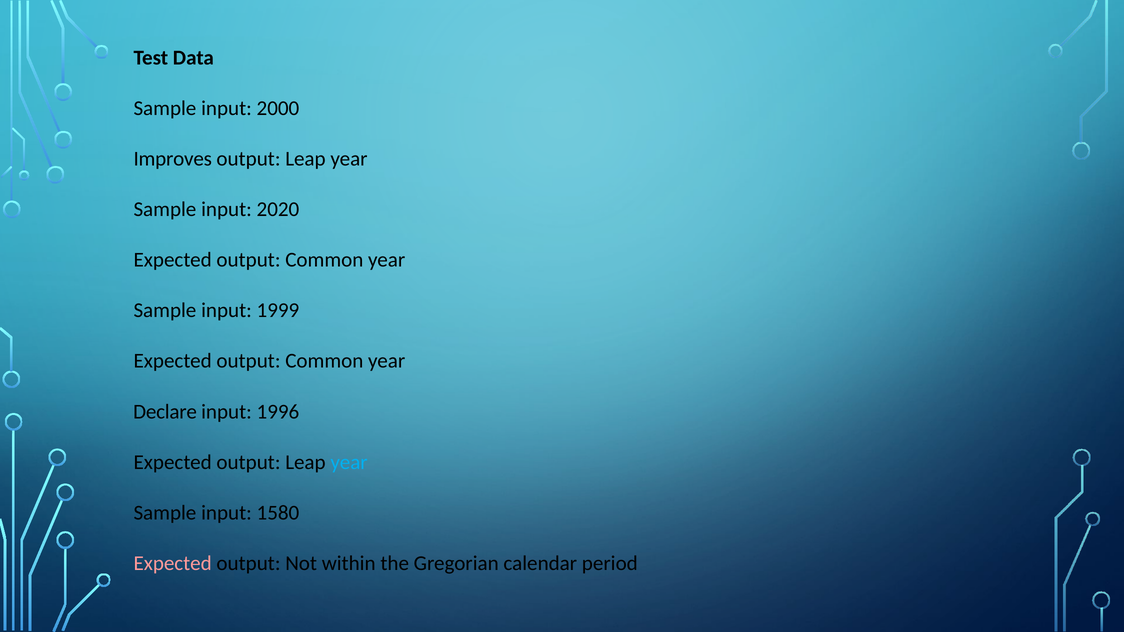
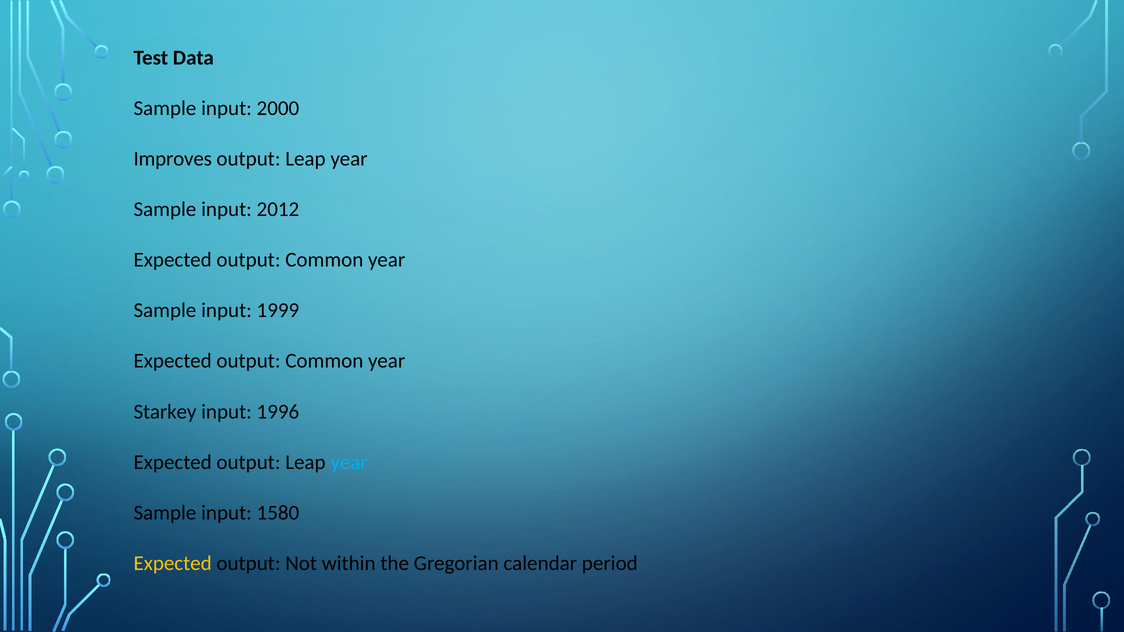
2020: 2020 -> 2012 (278, 209)
Declare: Declare -> Starkey (165, 412)
Expected colour: pink -> yellow (173, 563)
